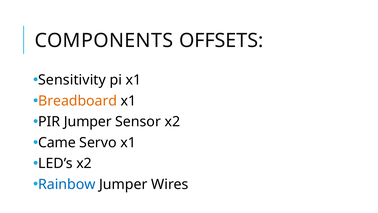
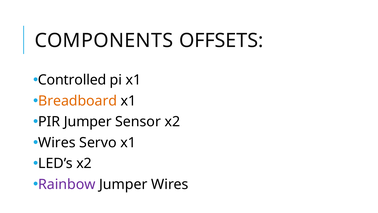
Sensitivity: Sensitivity -> Controlled (72, 80)
Came: Came -> Wires (57, 142)
Rainbow colour: blue -> purple (67, 184)
